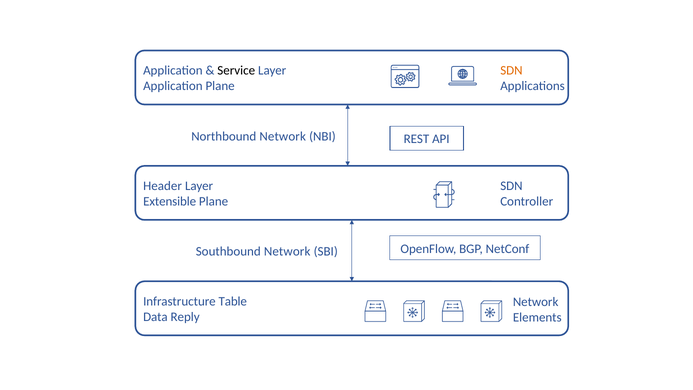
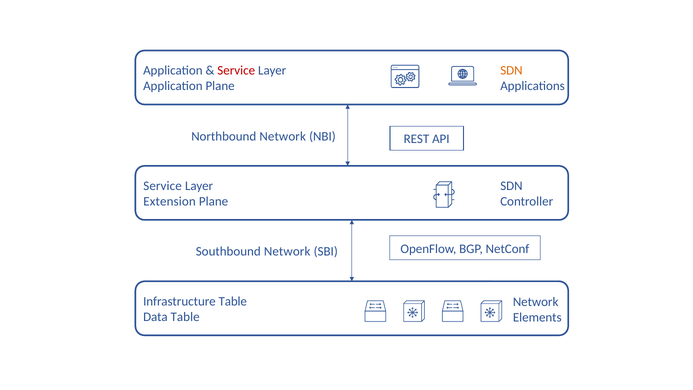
Service colour: black -> red (236, 71)
Header: Header -> Service (163, 186)
Extensible: Extensible -> Extension (170, 201)
Data Reply: Reply -> Table (185, 317)
